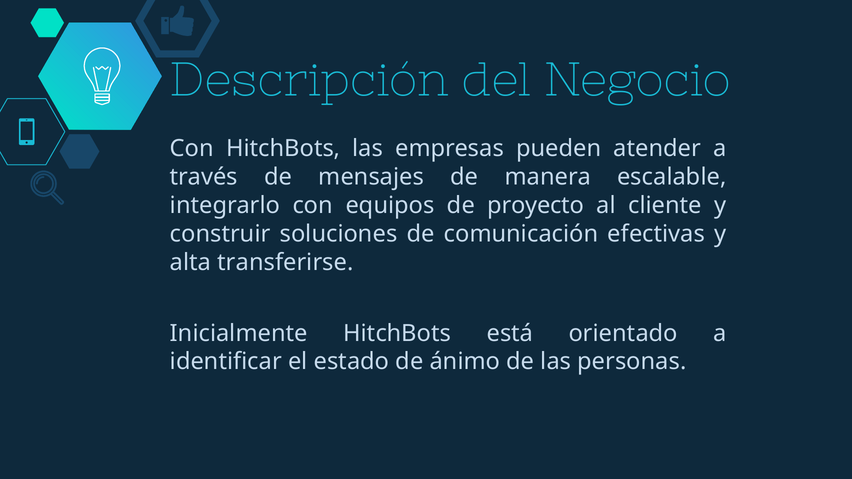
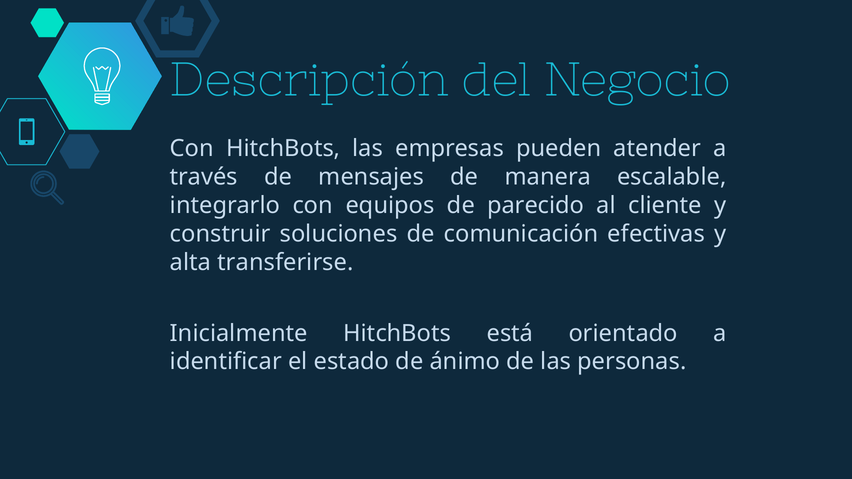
proyecto: proyecto -> parecido (536, 206)
